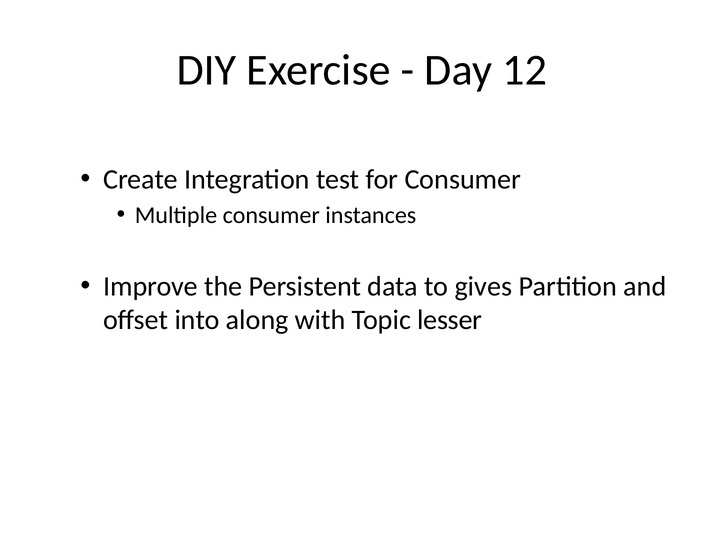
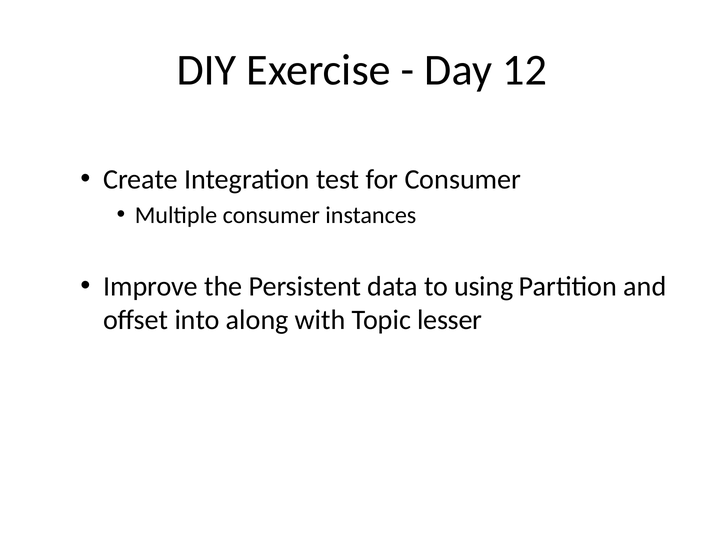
gives: gives -> using (484, 286)
